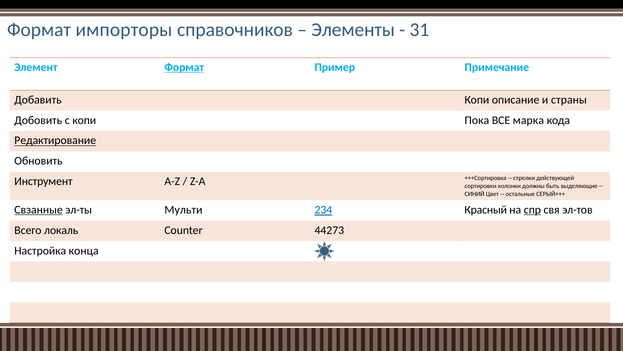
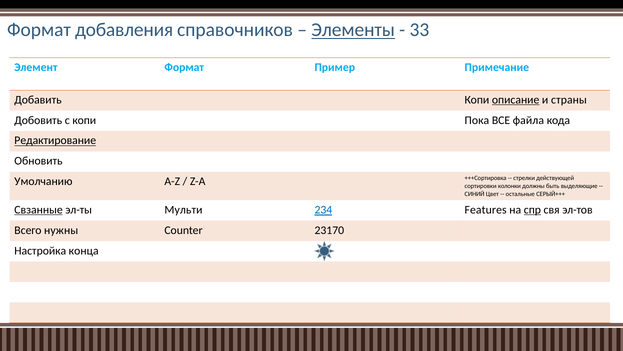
импорторы: импорторы -> добавления (124, 30)
Элементы underline: none -> present (353, 30)
31: 31 -> 33 (419, 30)
Формат underline: present -> none (184, 67)
описание underline: none -> present (516, 100)
марка: марка -> файла (528, 120)
Инструмент: Инструмент -> Умолчанию (43, 181)
Красный: Красный -> Features (486, 210)
локаль: локаль -> нужны (61, 230)
44273: 44273 -> 23170 (329, 230)
